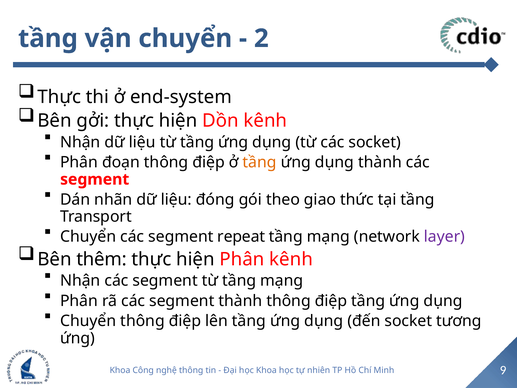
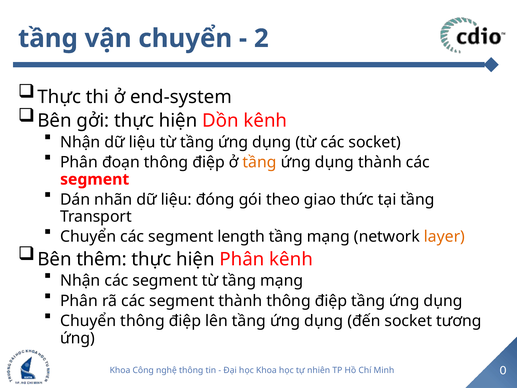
repeat: repeat -> length (241, 237)
layer colour: purple -> orange (444, 237)
9: 9 -> 0 (503, 370)
